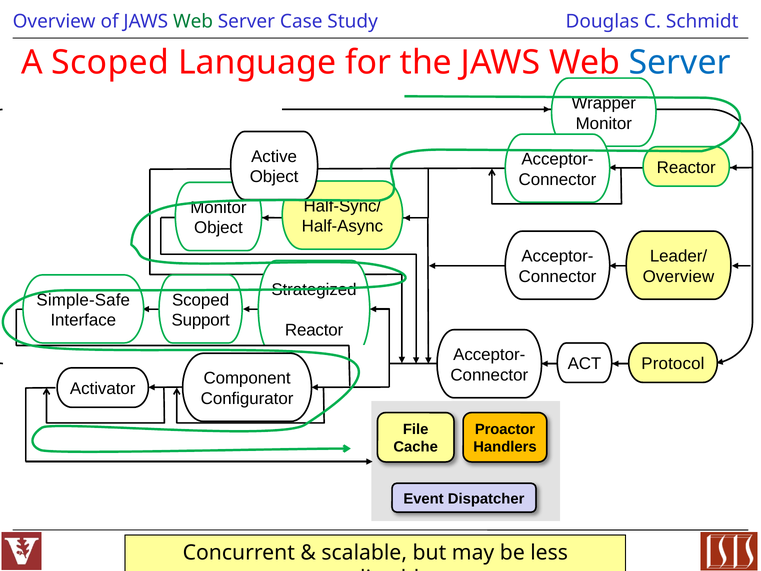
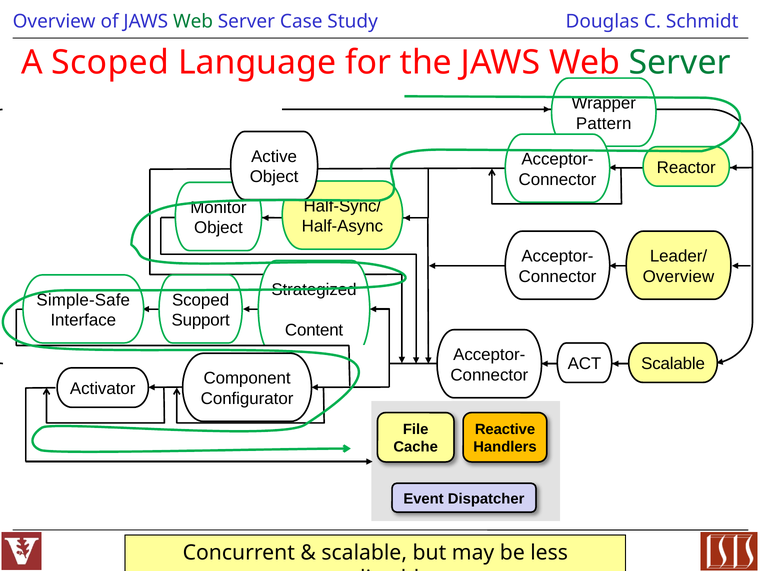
Server colour: blue -> green (680, 63)
Monitor: Monitor -> Pattern (604, 123)
Reactor: Reactor -> Content (314, 330)
Protocol: Protocol -> Scalable (673, 364)
Proactor: Proactor -> Reactive (505, 429)
